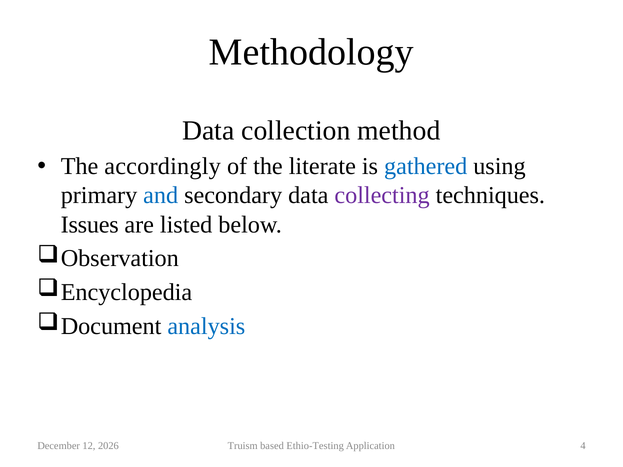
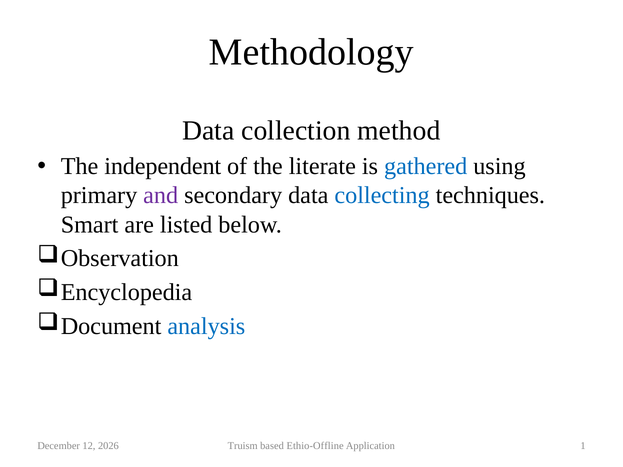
accordingly: accordingly -> independent (163, 166)
and colour: blue -> purple (161, 196)
collecting colour: purple -> blue (382, 196)
Issues: Issues -> Smart (90, 225)
Ethio-Testing: Ethio-Testing -> Ethio-Offline (315, 446)
4: 4 -> 1 (583, 446)
